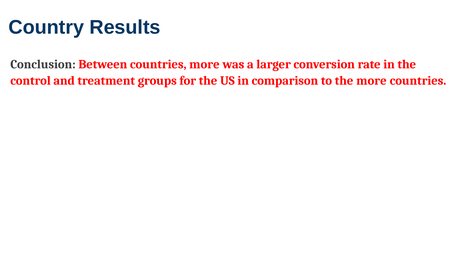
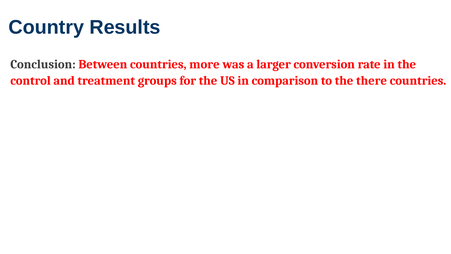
the more: more -> there (372, 81)
